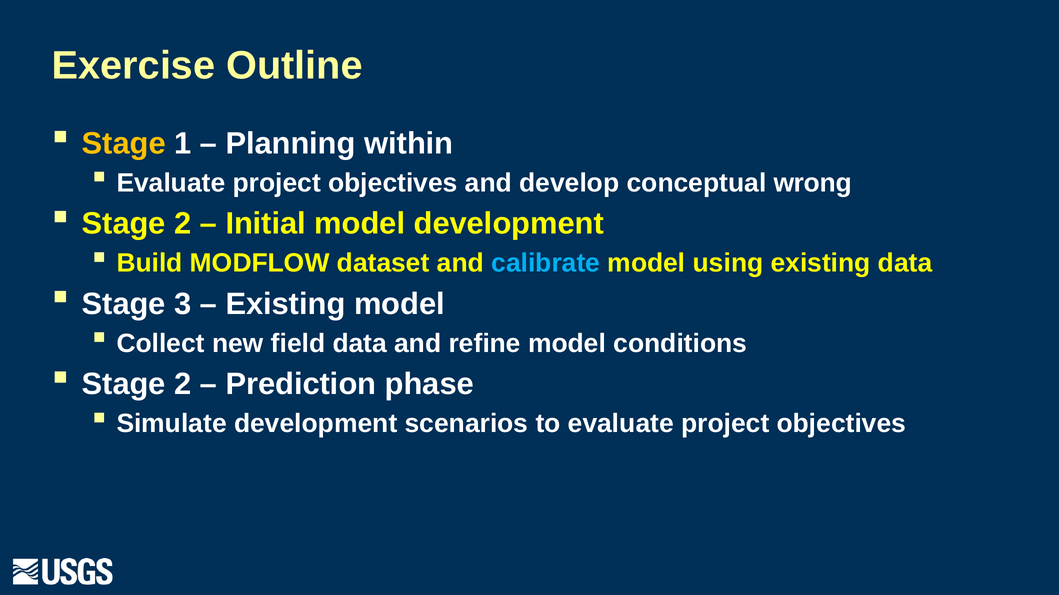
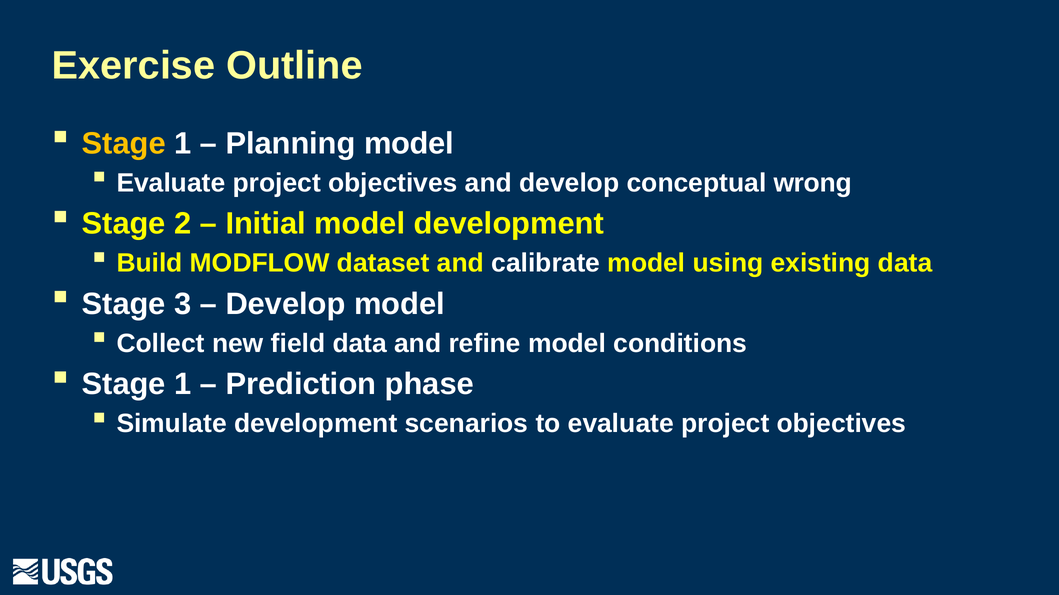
Planning within: within -> model (409, 144)
calibrate colour: light blue -> white (546, 263)
Existing: Existing -> Develop (285, 304)
2: 2 -> 1 (183, 385)
